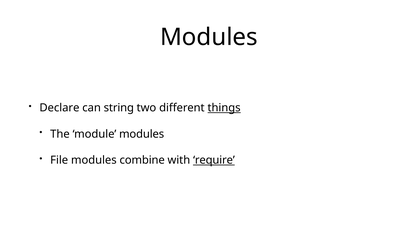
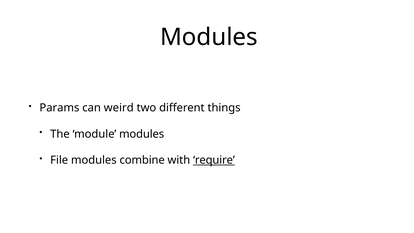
Declare: Declare -> Params (59, 108)
string: string -> weird (119, 108)
things underline: present -> none (224, 108)
